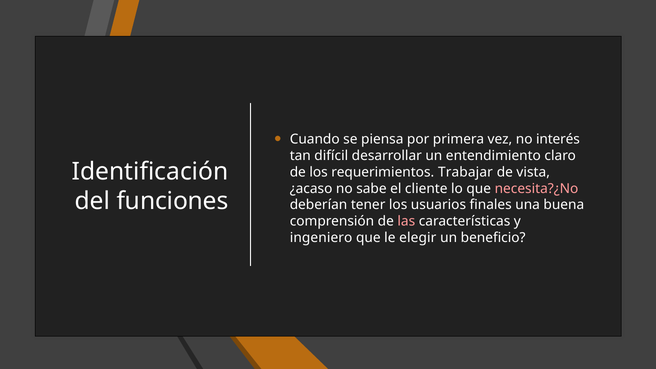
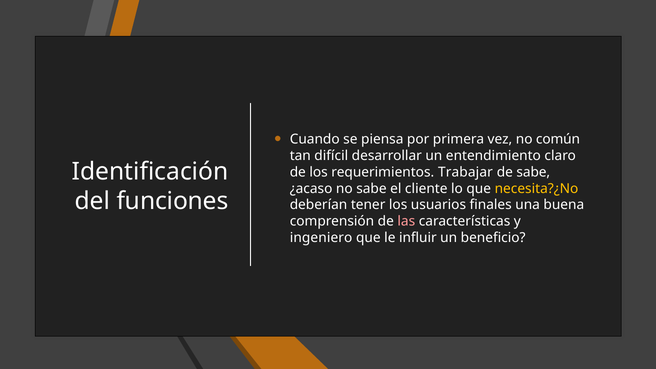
interés: interés -> común (558, 139)
de vista: vista -> sabe (533, 172)
necesita?¿No colour: pink -> yellow (537, 189)
elegir: elegir -> influir (418, 238)
